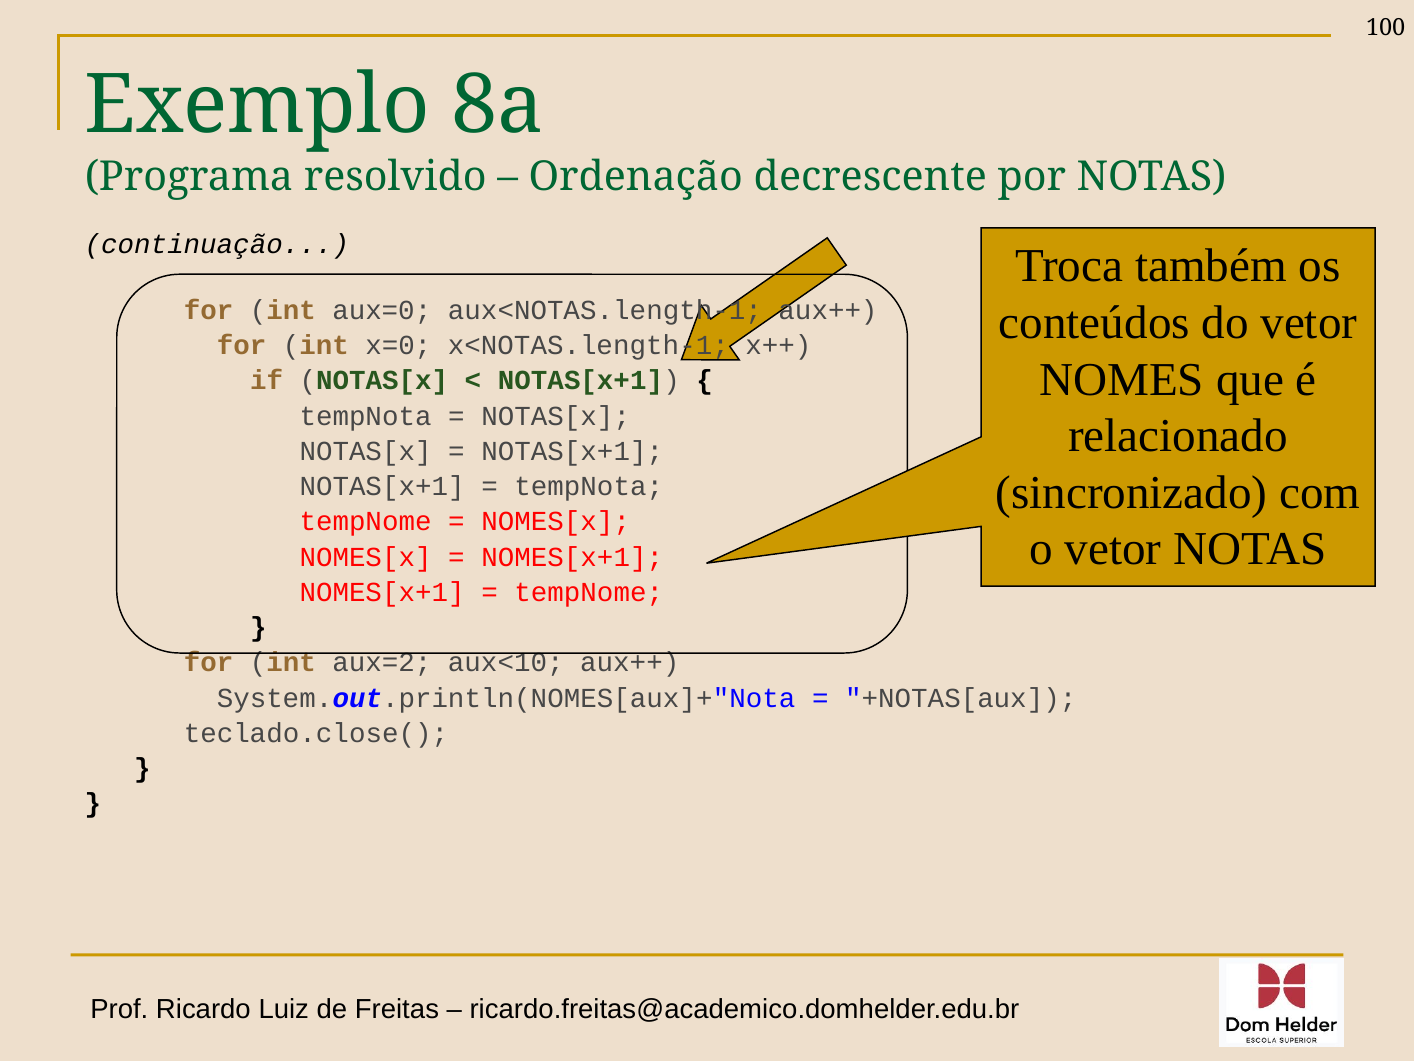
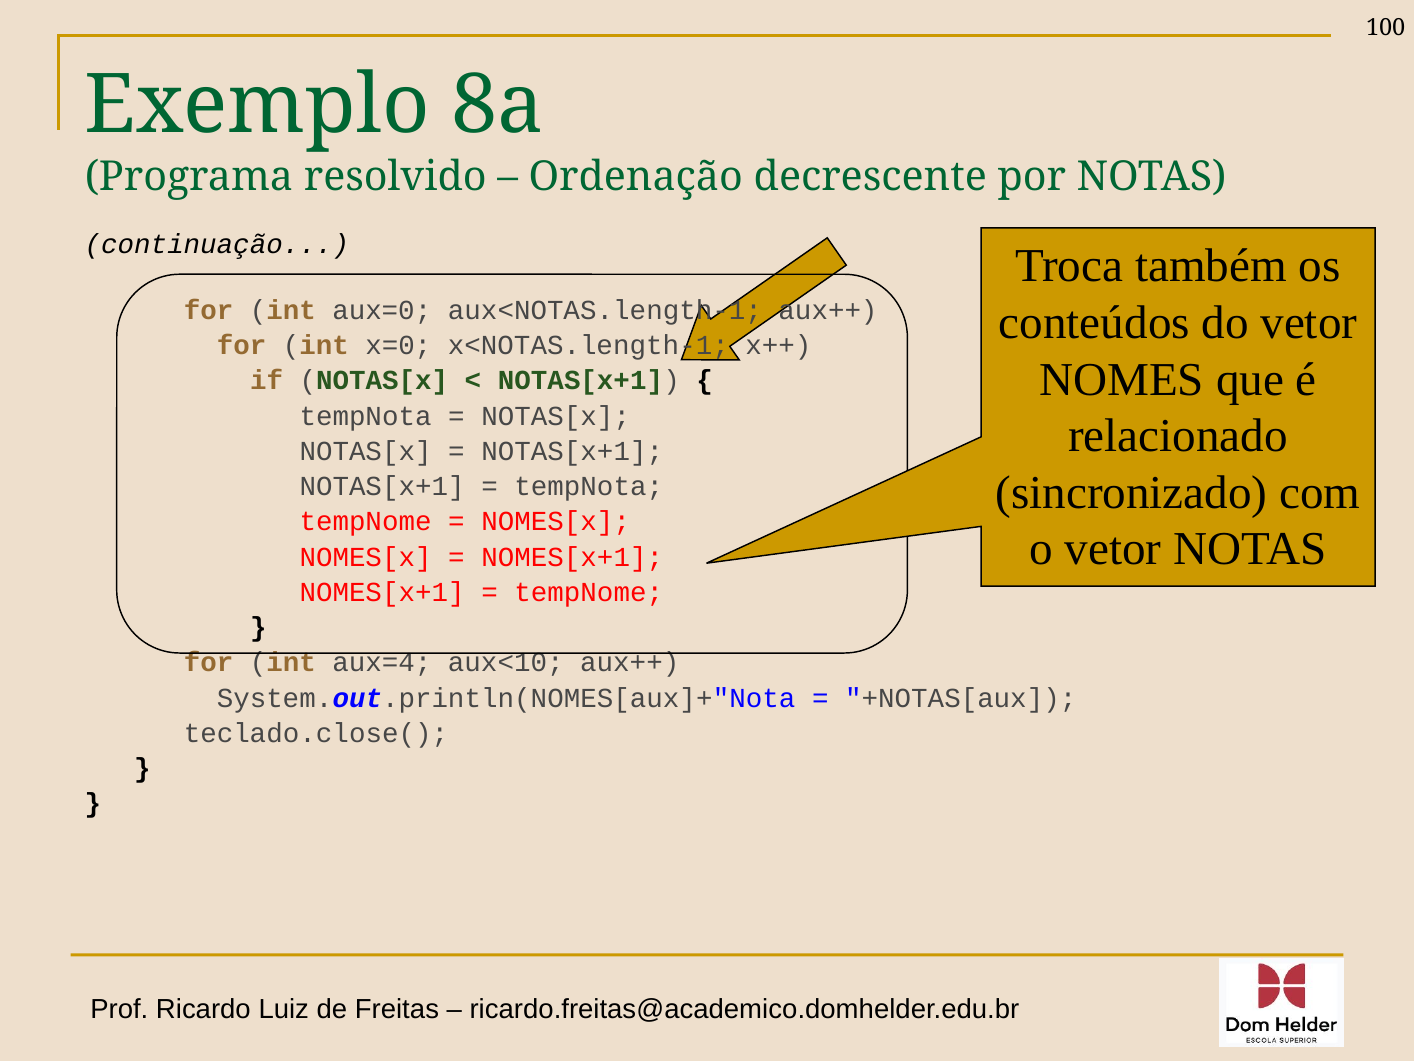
aux=2: aux=2 -> aux=4 (382, 663)
